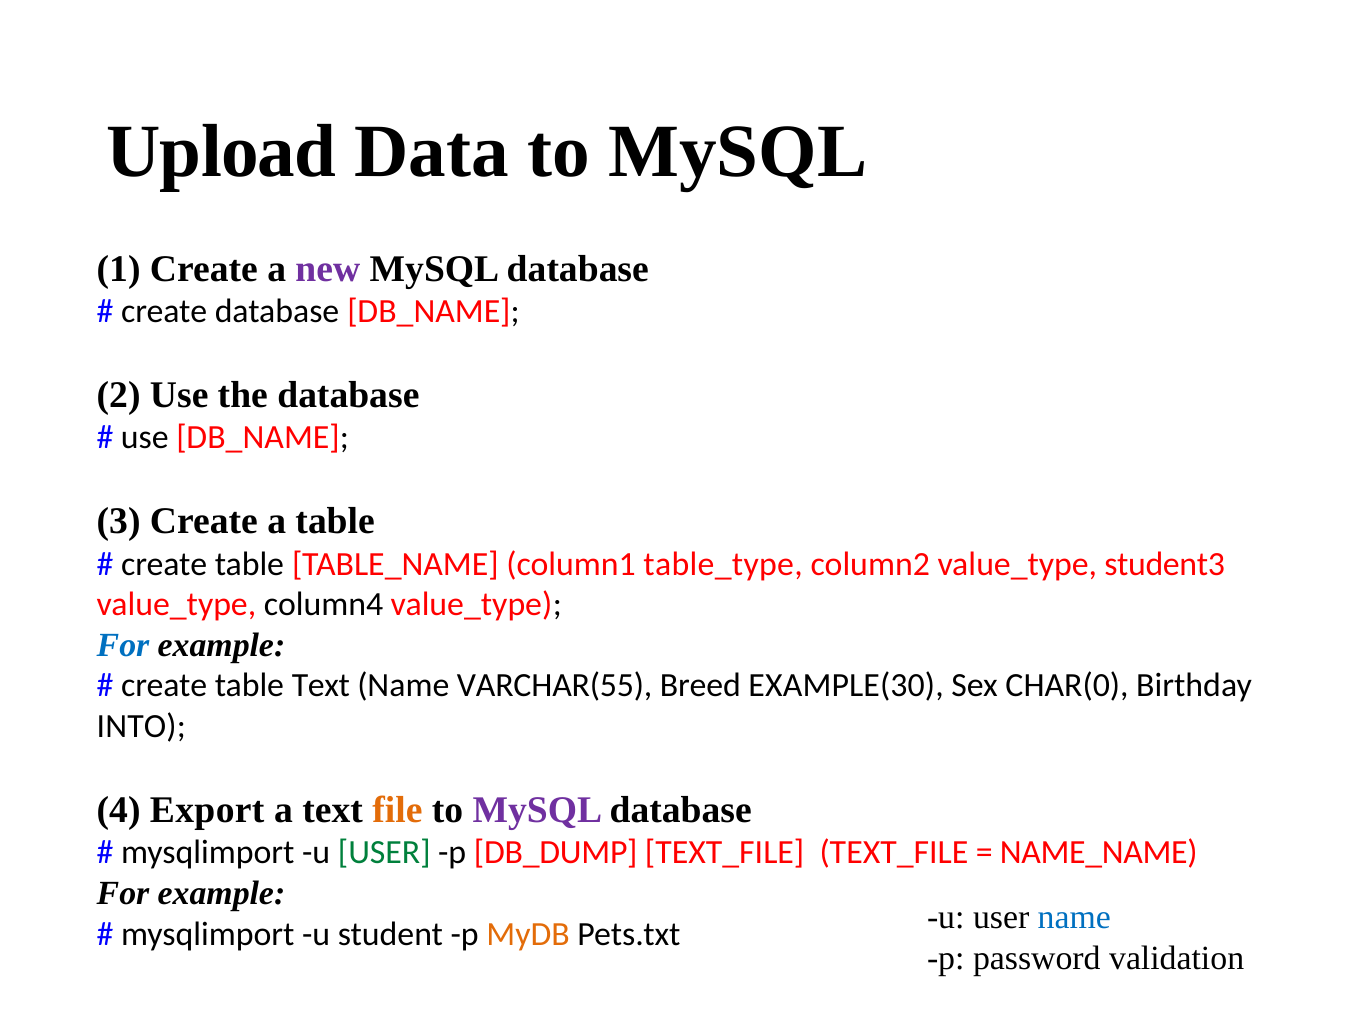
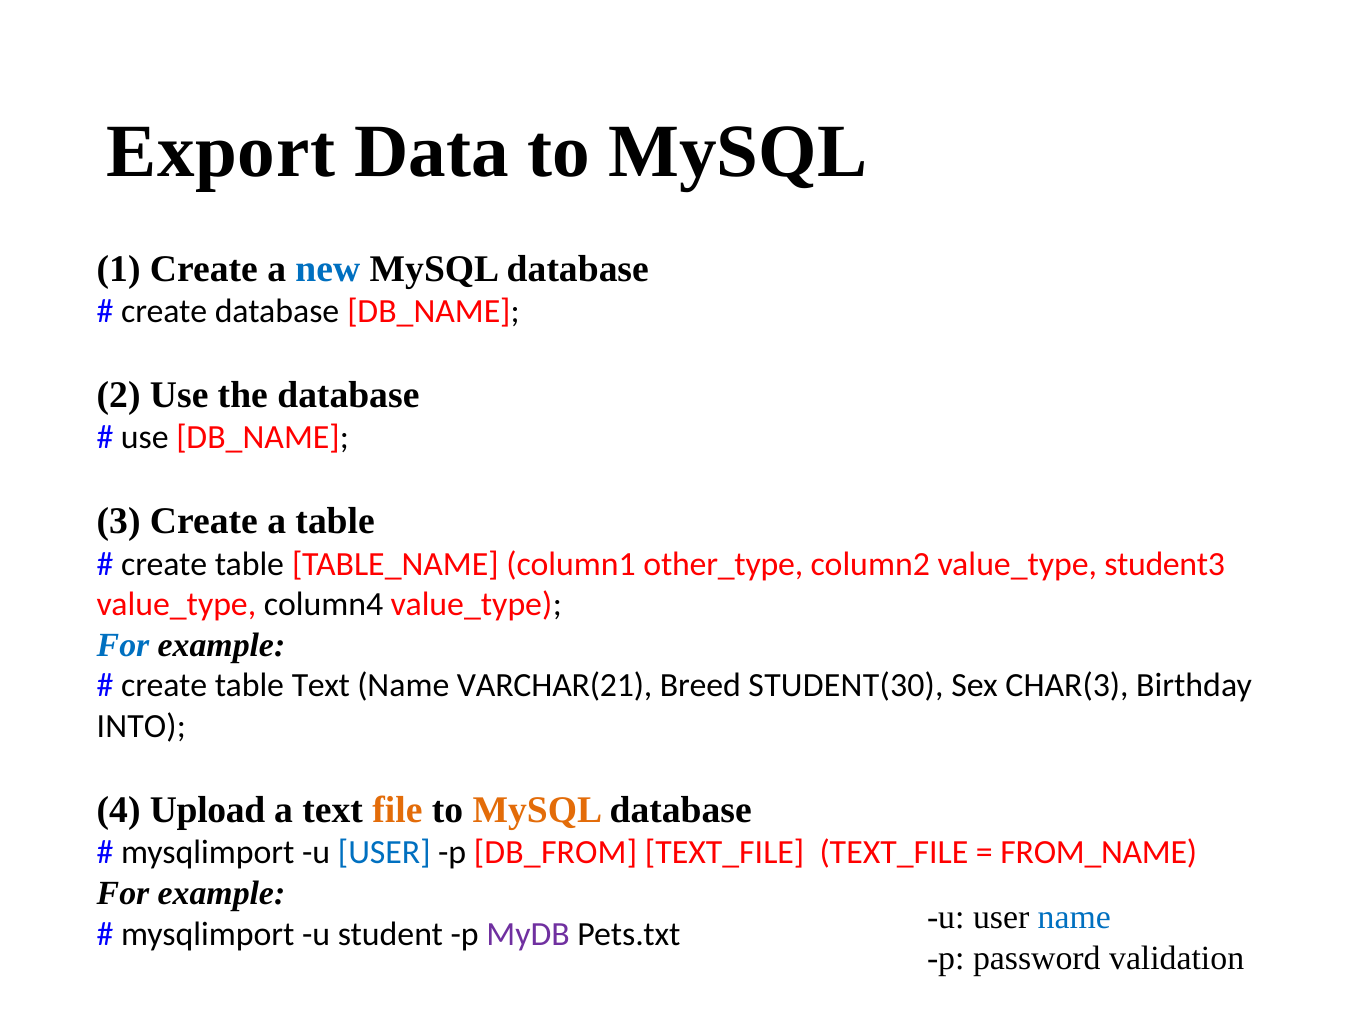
Upload: Upload -> Export (221, 152)
new colour: purple -> blue (328, 269)
table_type: table_type -> other_type (723, 564)
VARCHAR(55: VARCHAR(55 -> VARCHAR(21 (555, 686)
EXAMPLE(30: EXAMPLE(30 -> STUDENT(30 (846, 686)
CHAR(0: CHAR(0 -> CHAR(3 (1067, 686)
Export: Export -> Upload (208, 810)
MySQL colour: purple -> orange (537, 810)
USER colour: green -> blue (384, 852)
DB_DUMP: DB_DUMP -> DB_FROM (556, 852)
NAME_NAME: NAME_NAME -> FROM_NAME (1099, 852)
MyDB colour: orange -> purple (528, 934)
